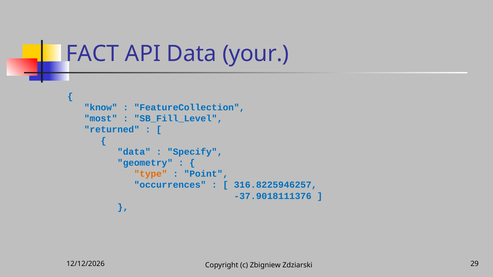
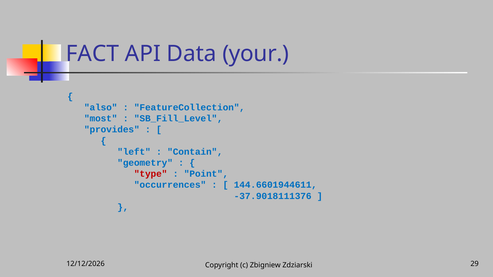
know: know -> also (101, 108)
returned: returned -> provides (112, 130)
data: data -> left (134, 152)
Specify: Specify -> Contain (195, 152)
type colour: orange -> red (151, 174)
316.8225946257: 316.8225946257 -> 144.6601944611 (275, 185)
